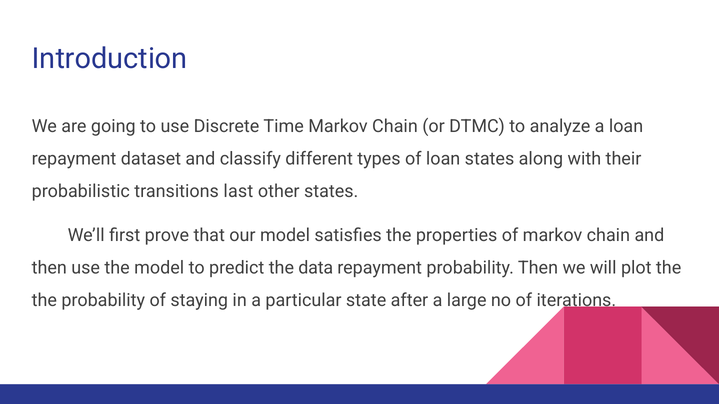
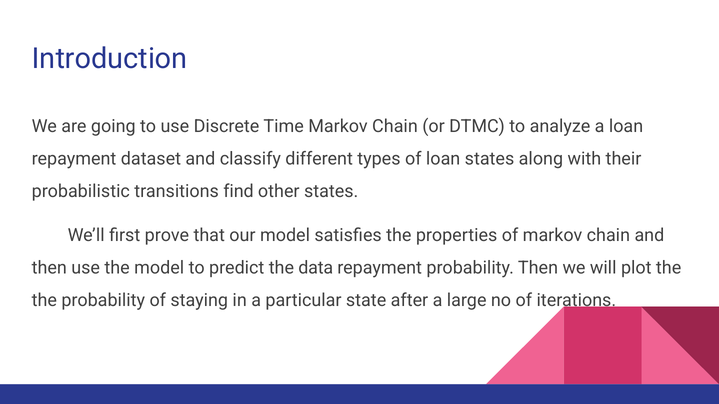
last: last -> find (239, 191)
